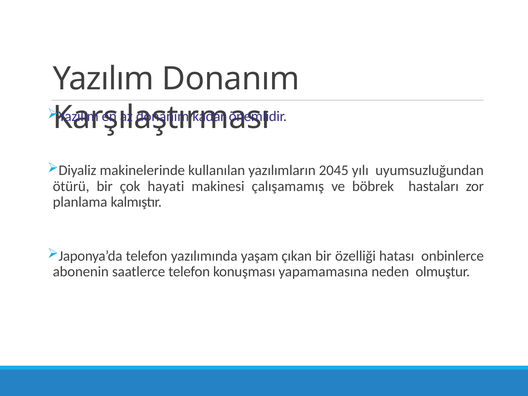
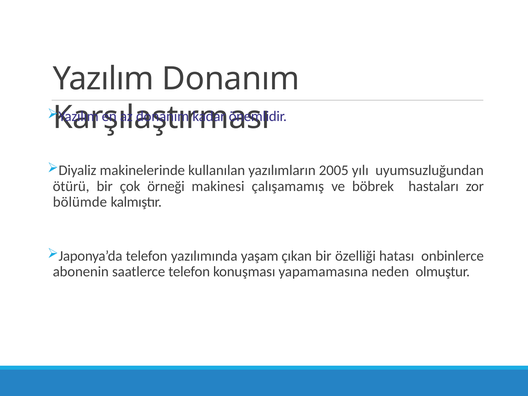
2045: 2045 -> 2005 (334, 170)
hayati: hayati -> örneği (166, 186)
planlama: planlama -> bölümde (80, 202)
